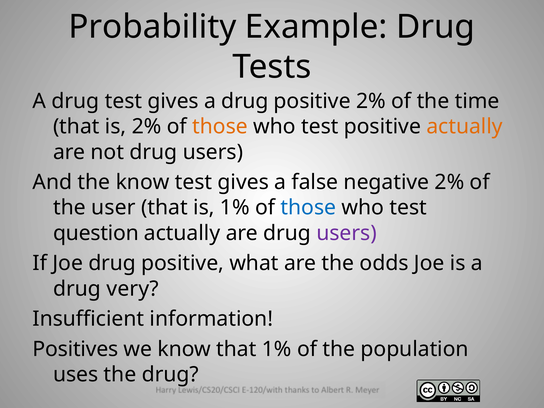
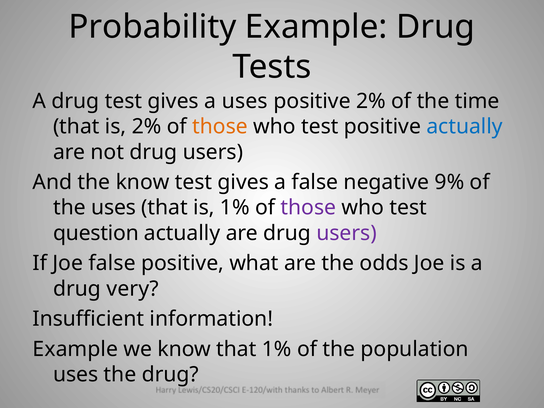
gives a drug: drug -> uses (245, 101)
actually colour: orange -> blue (465, 127)
negative 2%: 2% -> 9% (449, 182)
the user: user -> uses (114, 208)
those colour: blue -> purple (308, 208)
Joe drug: drug -> false (112, 263)
Positives: Positives -> Example (75, 349)
